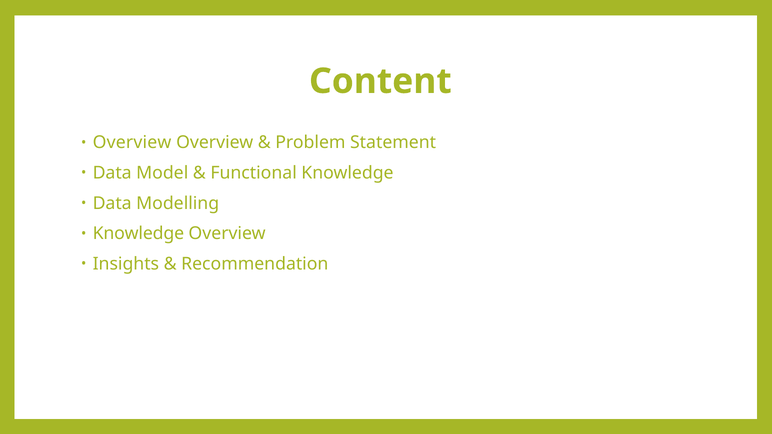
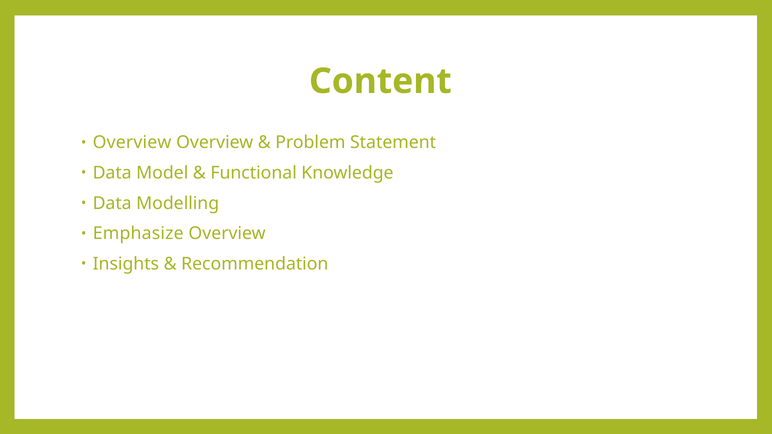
Knowledge: Knowledge -> Emphasize (138, 234)
